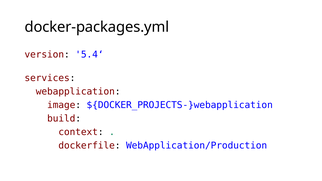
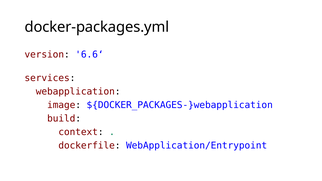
5.4‘: 5.4‘ -> 6.6‘ (89, 54)
${DOCKER_PROJECTS-}webapplication: ${DOCKER_PROJECTS-}webapplication -> ${DOCKER_PACKAGES-}webapplication (180, 105)
WebApplication/Production: WebApplication/Production -> WebApplication/Entrypoint (197, 146)
